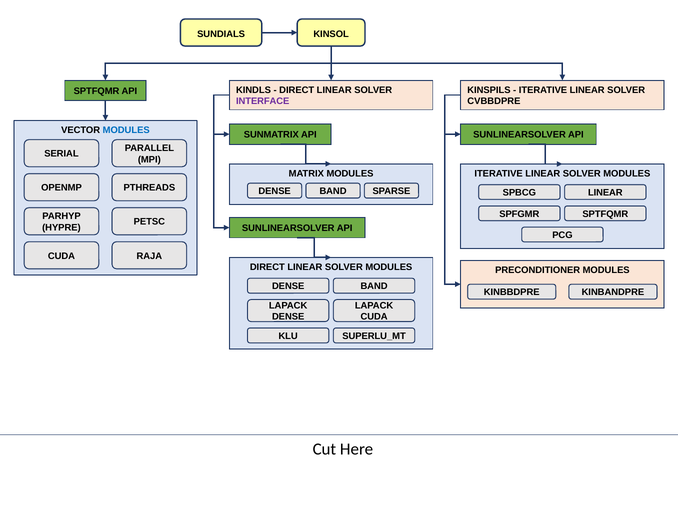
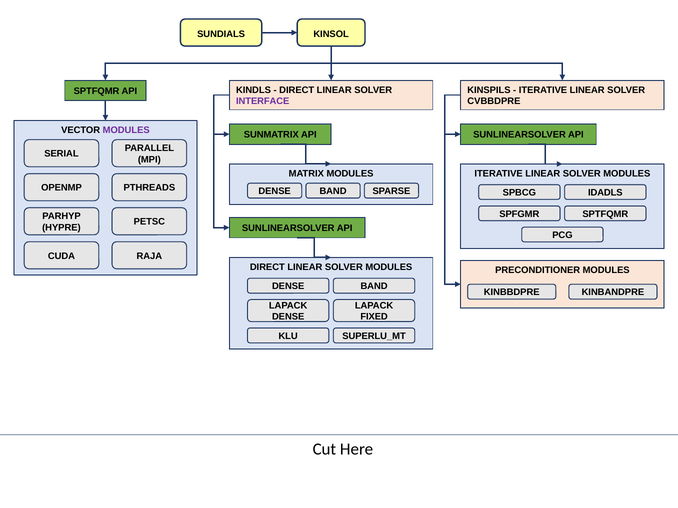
MODULES colour: blue -> purple (126, 130)
LINEAR: LINEAR -> IDADLS (605, 193)
CUDA: CUDA -> FIXED (374, 317)
